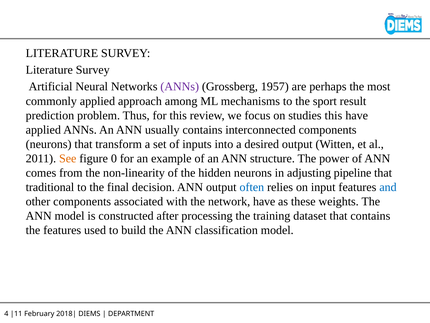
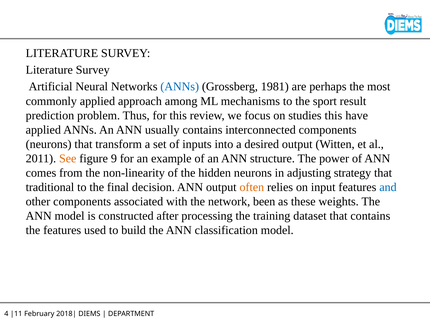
ANNs colour: purple -> blue (180, 87)
1957: 1957 -> 1981 (275, 87)
0: 0 -> 9 (114, 158)
pipeline: pipeline -> strategy (353, 173)
often colour: blue -> orange (252, 187)
network have: have -> been (264, 201)
